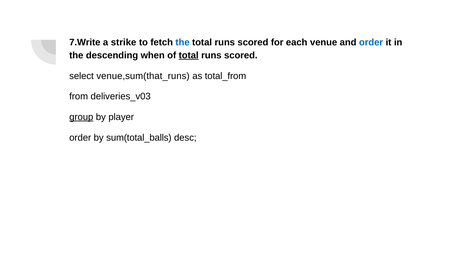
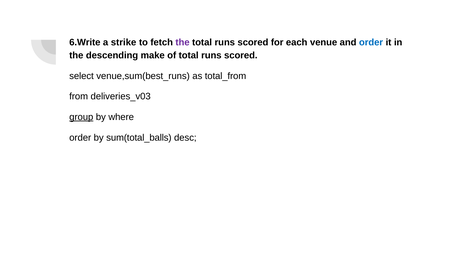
7.Write: 7.Write -> 6.Write (85, 42)
the colour: blue -> purple (183, 42)
when: when -> make (153, 55)
total underline: present -> none (189, 55)
venue,sum(that_runs: venue,sum(that_runs -> venue,sum(best_runs (143, 76)
player: player -> where (121, 117)
